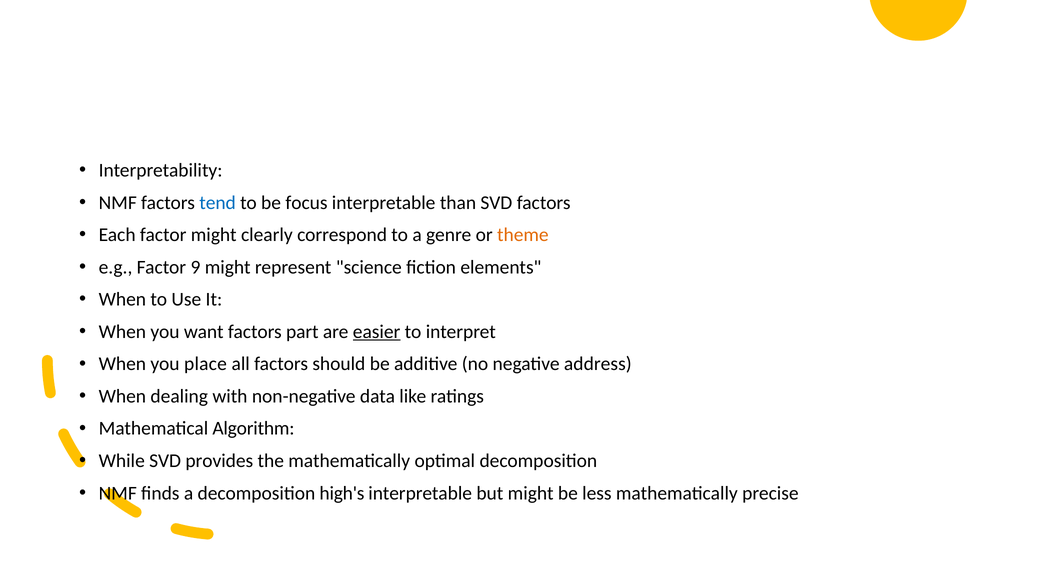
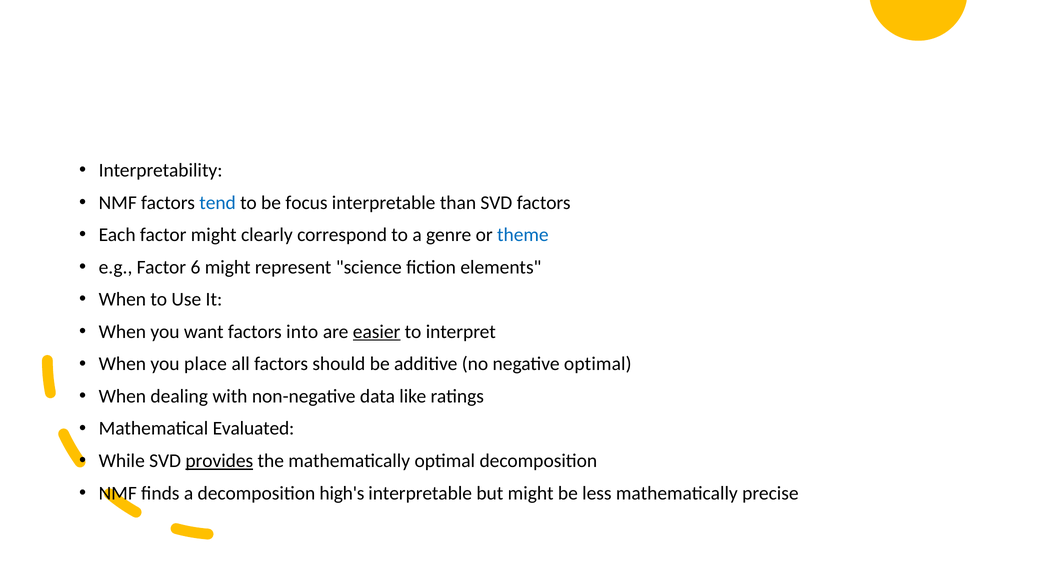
theme colour: orange -> blue (523, 235)
9: 9 -> 6 (195, 267)
part: part -> into (302, 331)
negative address: address -> optimal (598, 364)
Algorithm: Algorithm -> Evaluated (253, 428)
provides underline: none -> present (219, 460)
